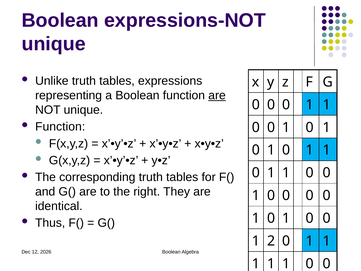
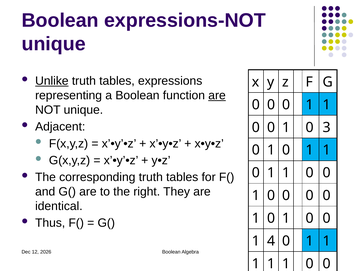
Unlike underline: none -> present (52, 81)
Function: Function -> Adjacent (60, 127)
1: 1 -> 3 (327, 127)
2: 2 -> 4 (271, 241)
